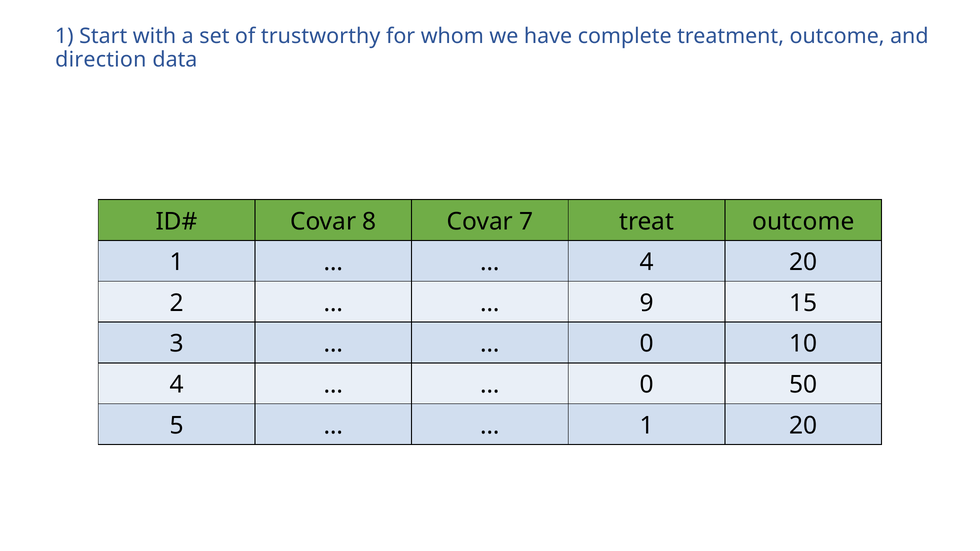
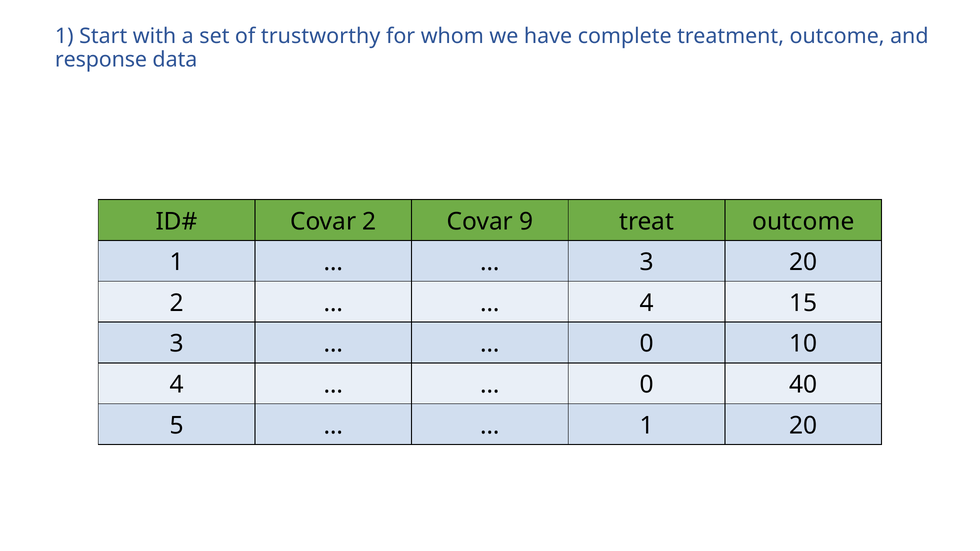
direction: direction -> response (101, 60)
Covar 8: 8 -> 2 (369, 222)
7: 7 -> 9 (526, 222)
4: 4 -> 3 (647, 262)
9: 9 -> 4 (647, 303)
50: 50 -> 40 (803, 385)
